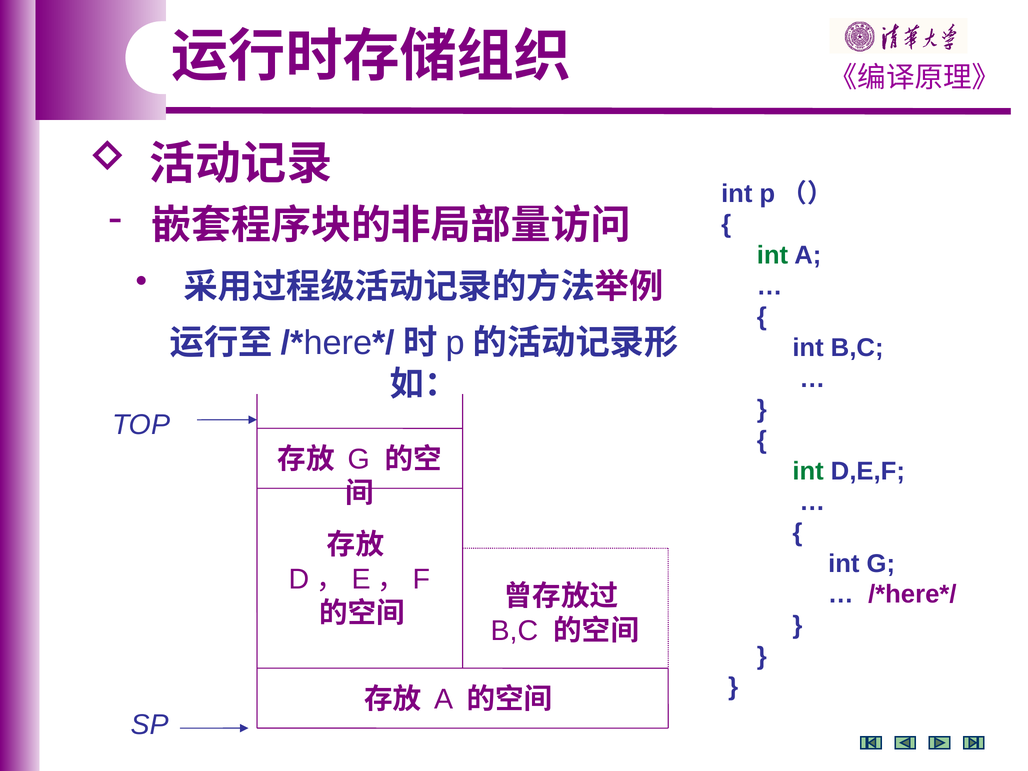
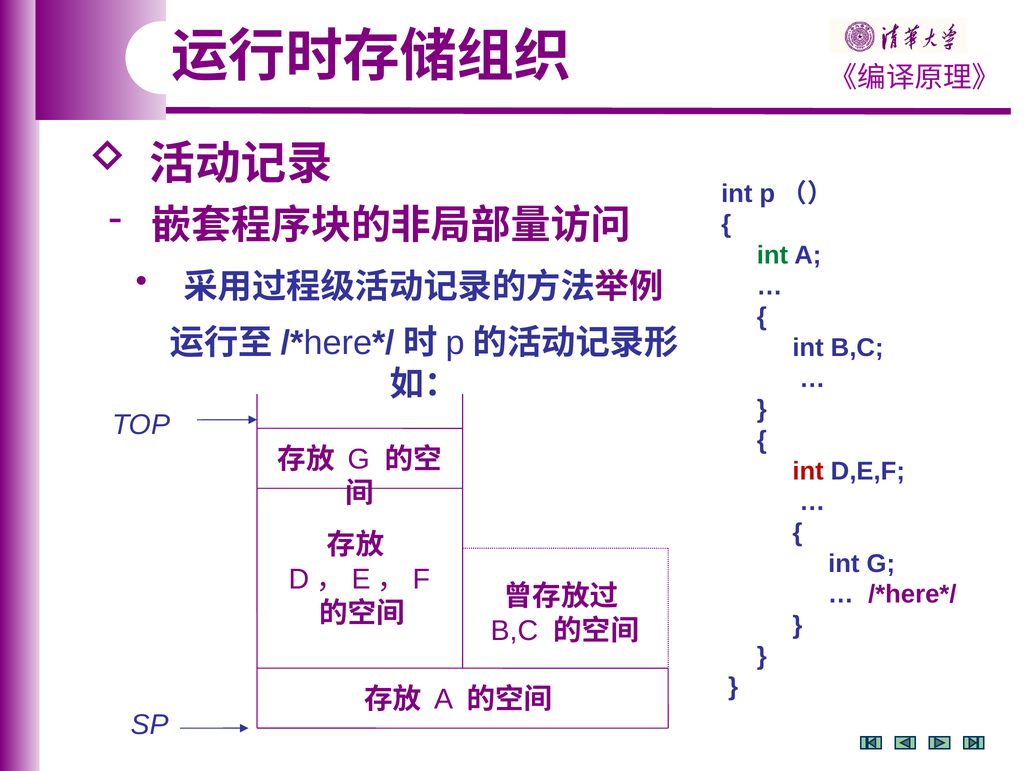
int colour: green -> red (808, 471)
